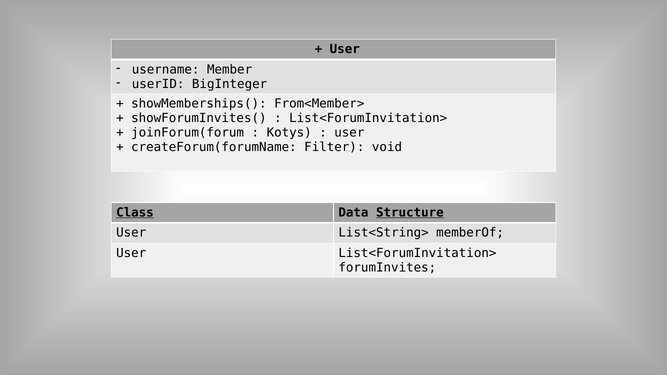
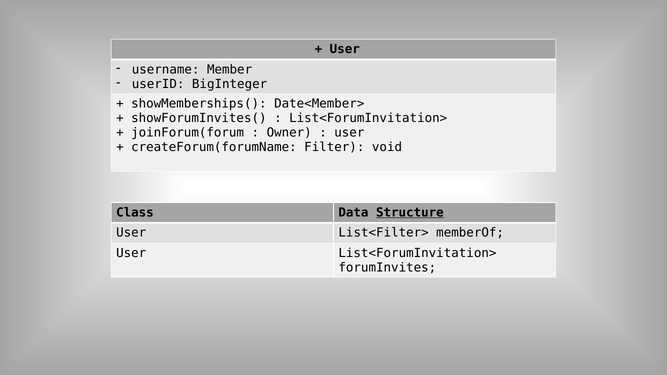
From<Member>: From<Member> -> Date<Member> (319, 104)
Kotys: Kotys -> Owner (289, 133)
Class underline: present -> none (135, 213)
List<String>: List<String> -> List<Filter> (384, 233)
